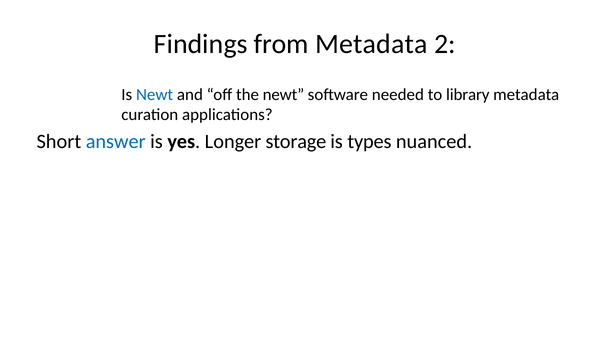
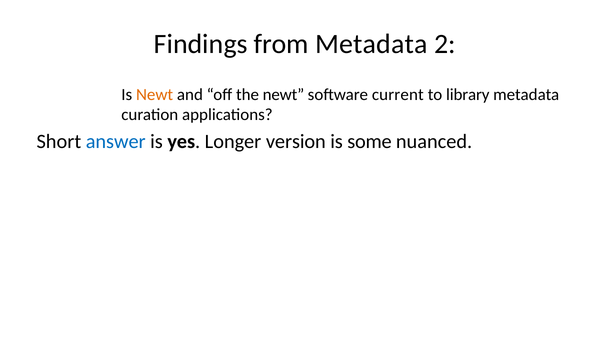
Newt colour: blue -> orange (155, 94)
needed: needed -> current (398, 94)
storage: storage -> version (296, 141)
types: types -> some (369, 141)
